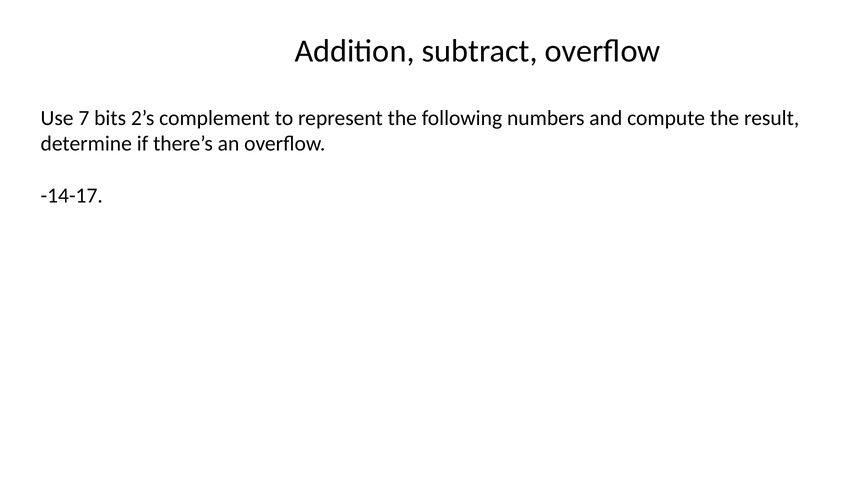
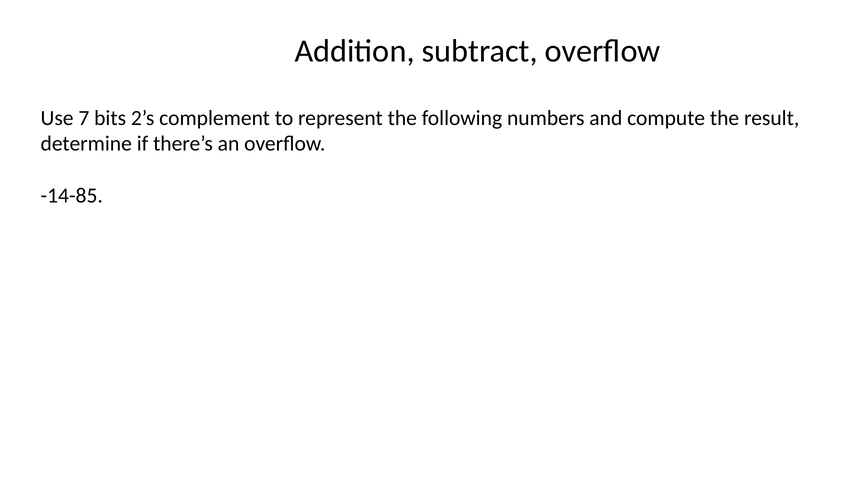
-14-17: -14-17 -> -14-85 (72, 196)
